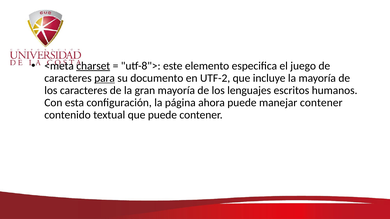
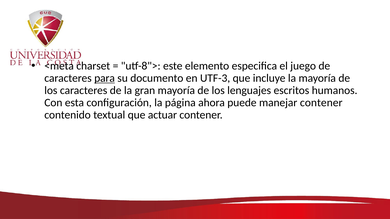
charset underline: present -> none (93, 66)
UTF-2: UTF-2 -> UTF-3 (215, 78)
que puede: puede -> actuar (162, 115)
